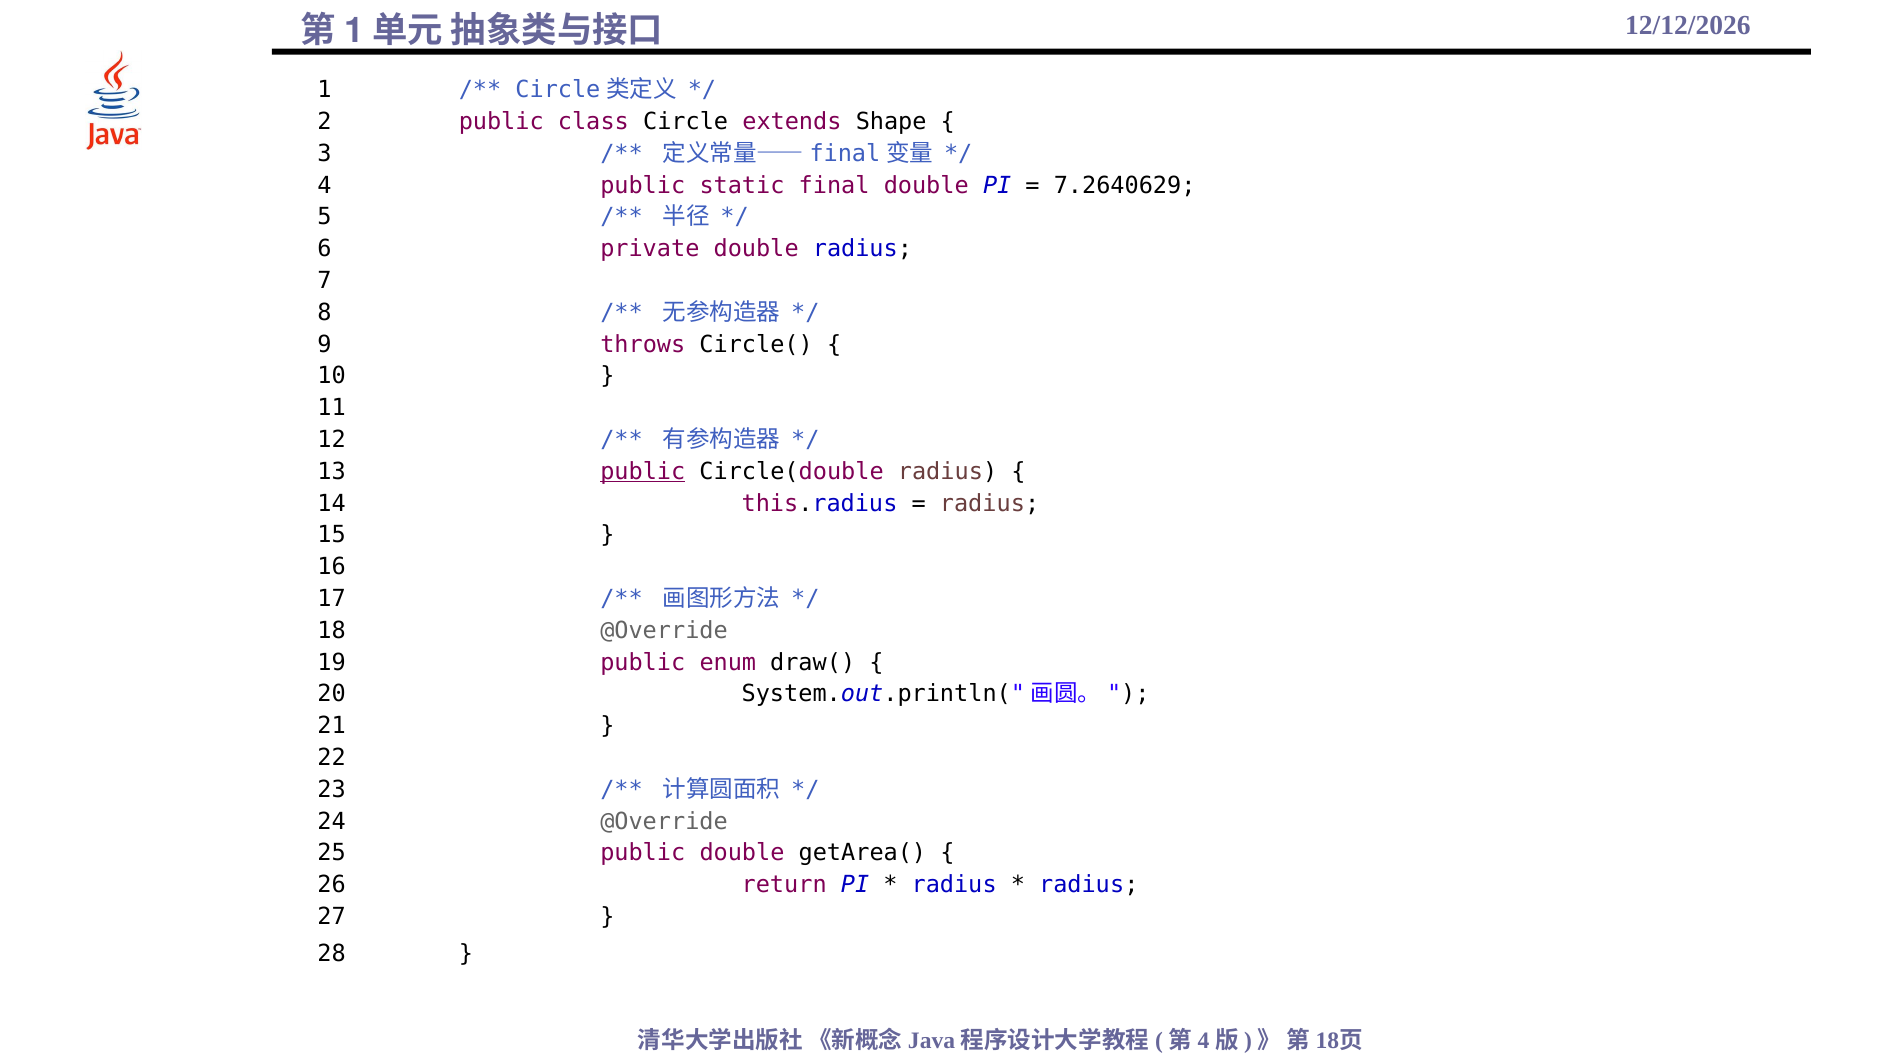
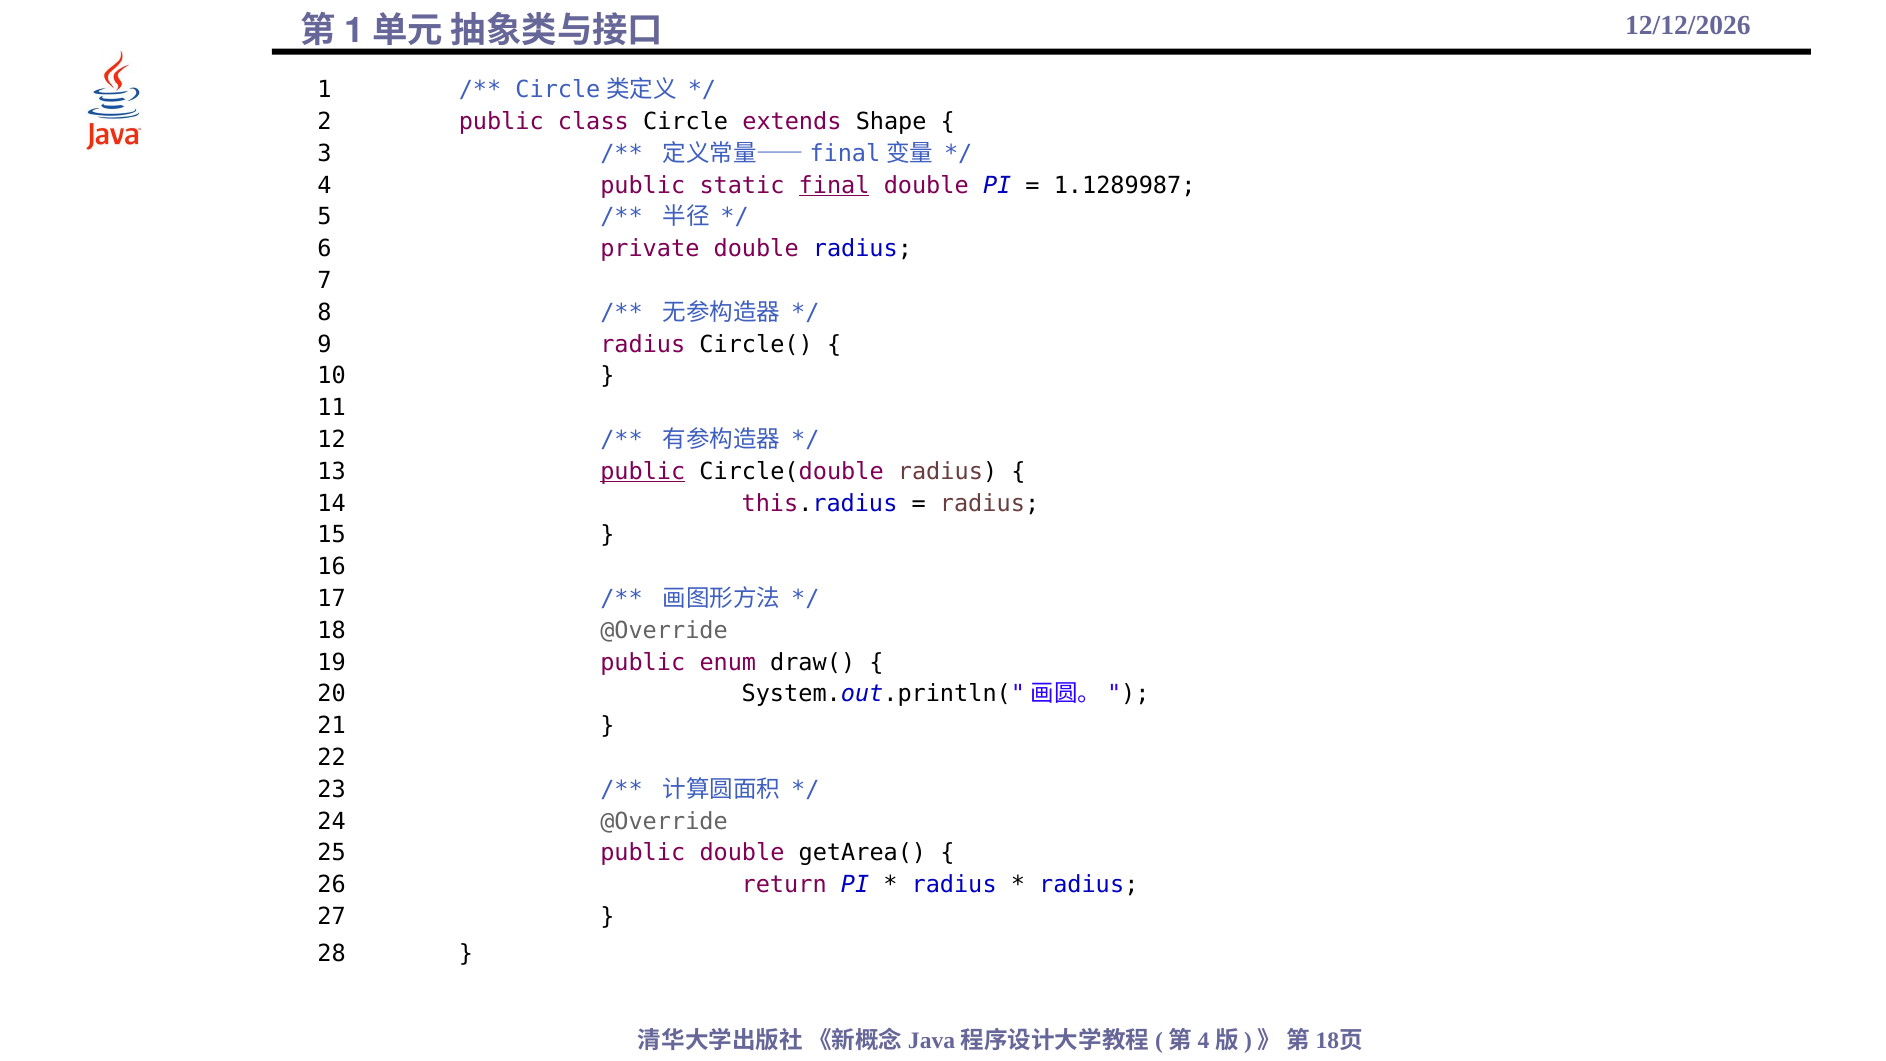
final underline: none -> present (834, 185)
7.2640629: 7.2640629 -> 1.1289987 (1125, 185)
9 throws: throws -> radius (643, 344)
